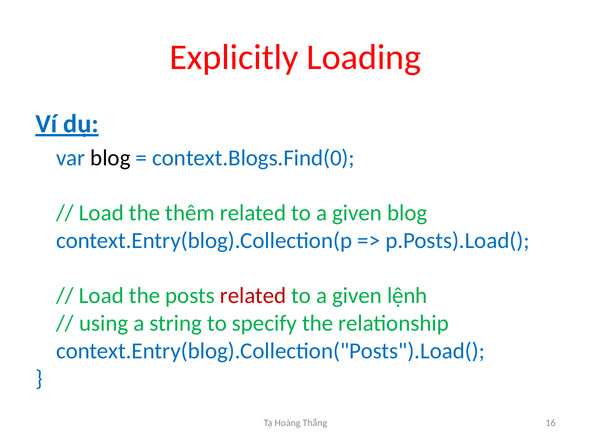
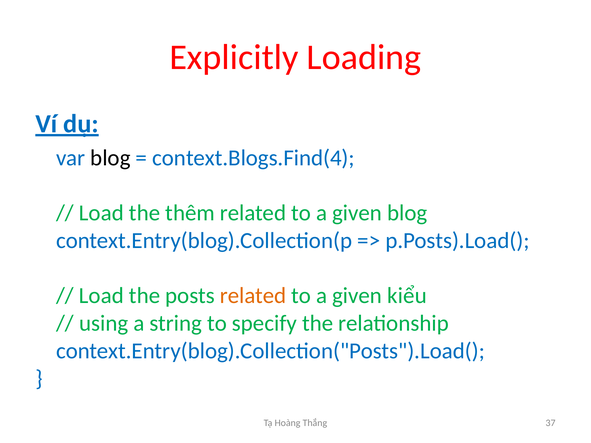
context.Blogs.Find(0: context.Blogs.Find(0 -> context.Blogs.Find(4 (253, 158)
related colour: red -> orange (253, 296)
lệnh: lệnh -> kiểu (407, 296)
16: 16 -> 37 (551, 423)
